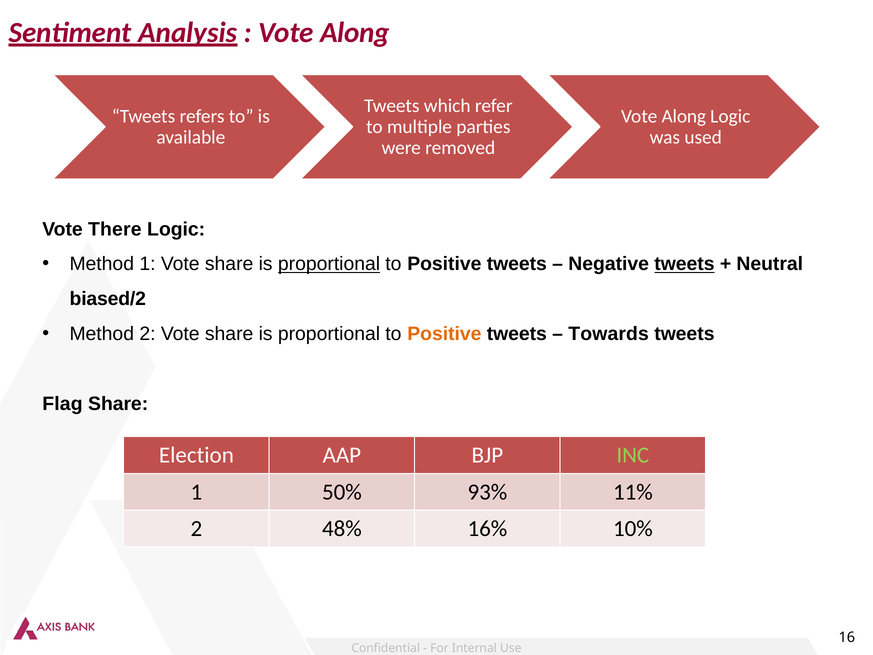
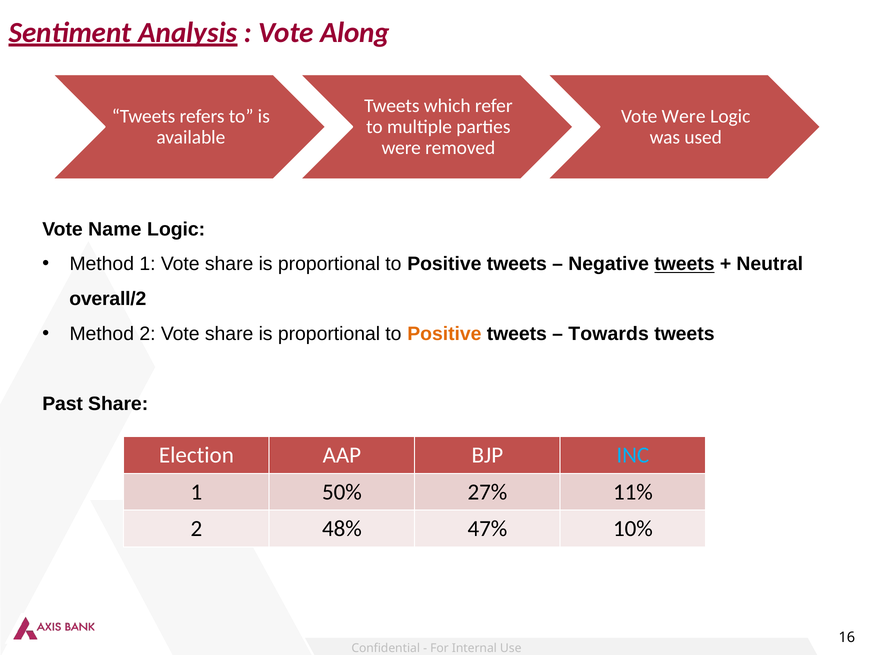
Along: Along -> Were (684, 116)
There: There -> Name (115, 229)
proportional underline: present -> none (329, 264)
biased/2: biased/2 -> overall/2 (108, 299)
Flag: Flag -> Past (63, 403)
INC colour: light green -> light blue (633, 455)
93%: 93% -> 27% (487, 492)
16%: 16% -> 47% (487, 529)
